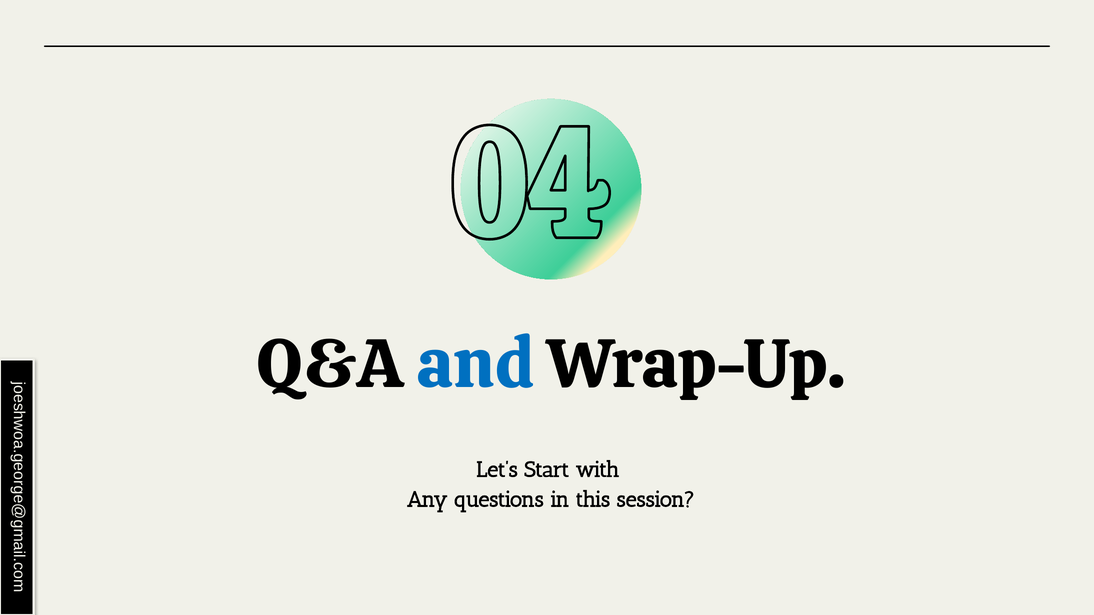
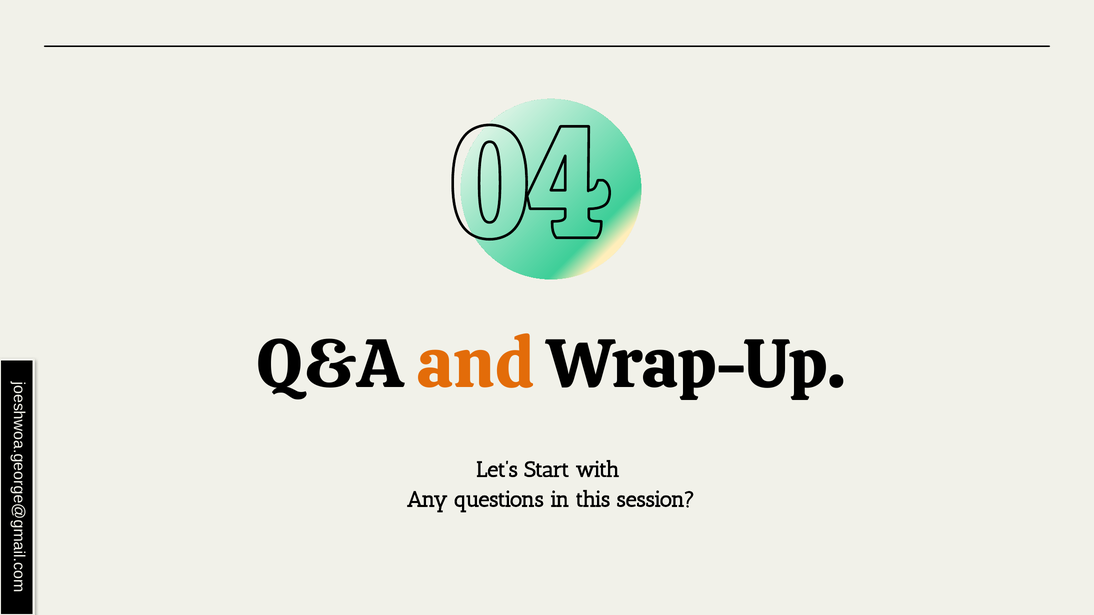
and colour: blue -> orange (475, 365)
